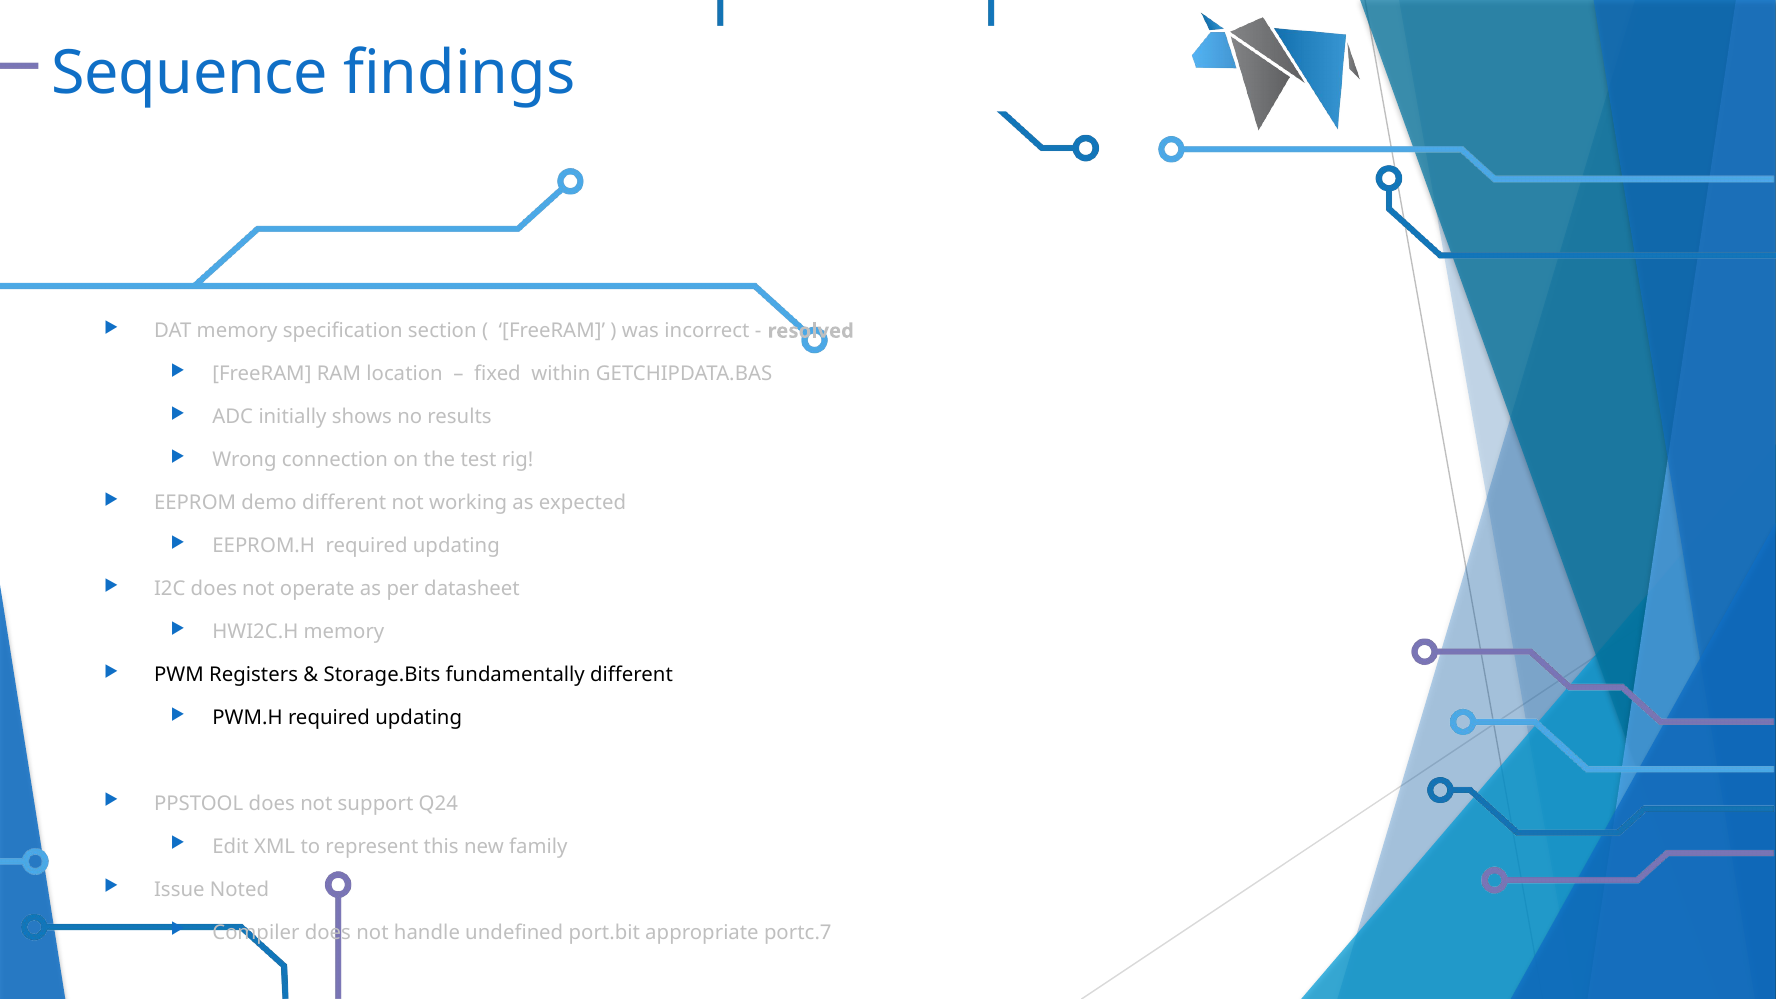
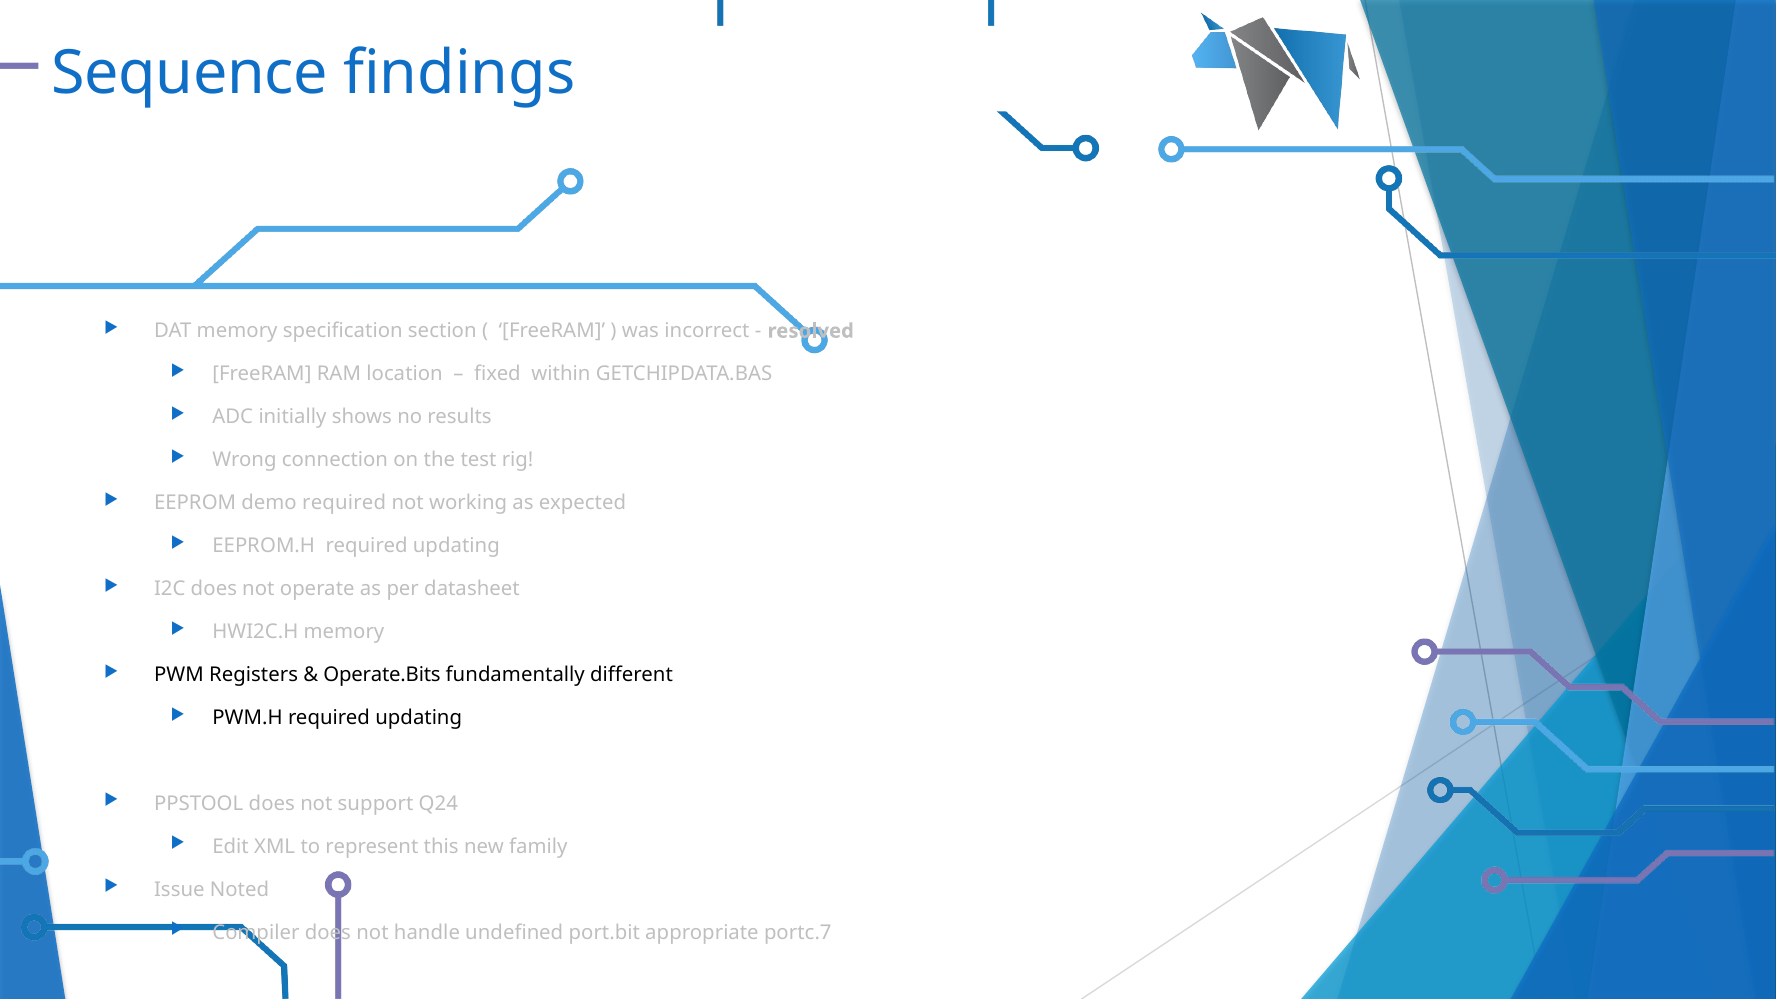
demo different: different -> required (344, 503)
Storage.Bits: Storage.Bits -> Operate.Bits (382, 675)
